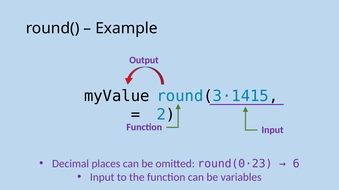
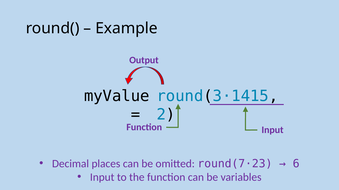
round(0·23: round(0·23 -> round(7·23 (235, 164)
